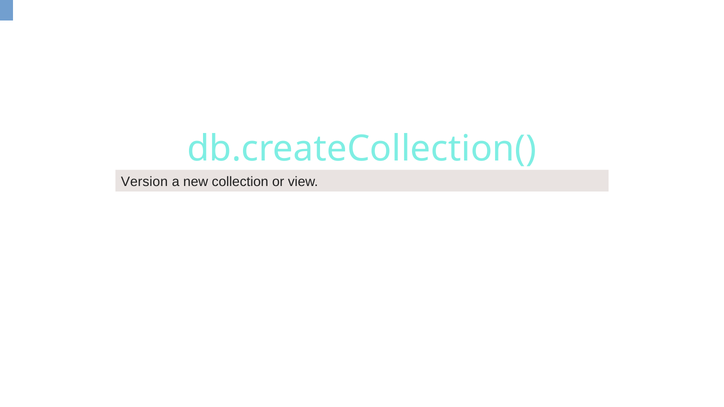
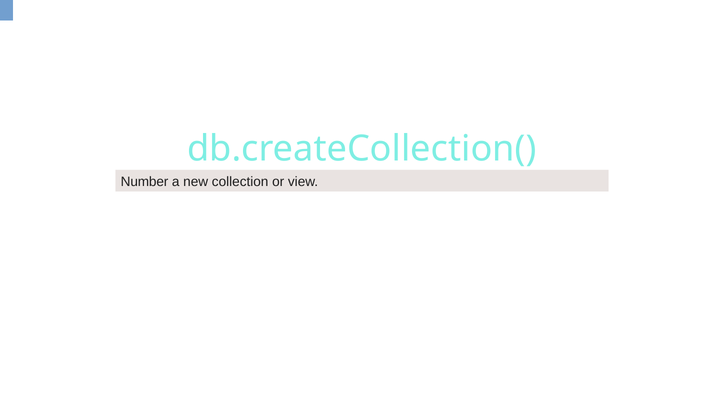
Version: Version -> Number (145, 182)
